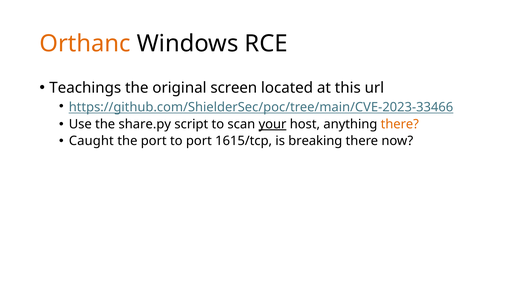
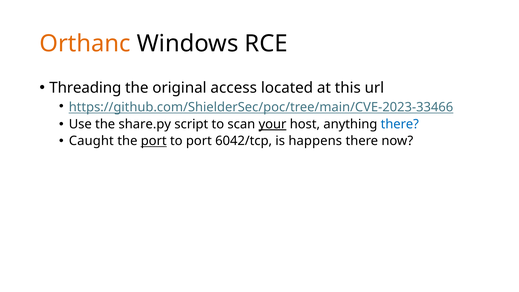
Teachings: Teachings -> Threading (85, 88)
screen: screen -> access (234, 88)
there colour: orange -> blue (400, 124)
port underline: none -> present (154, 141)
1615/tcp: 1615/tcp -> 6042/tcp (244, 141)
breaking: breaking -> happens (315, 141)
